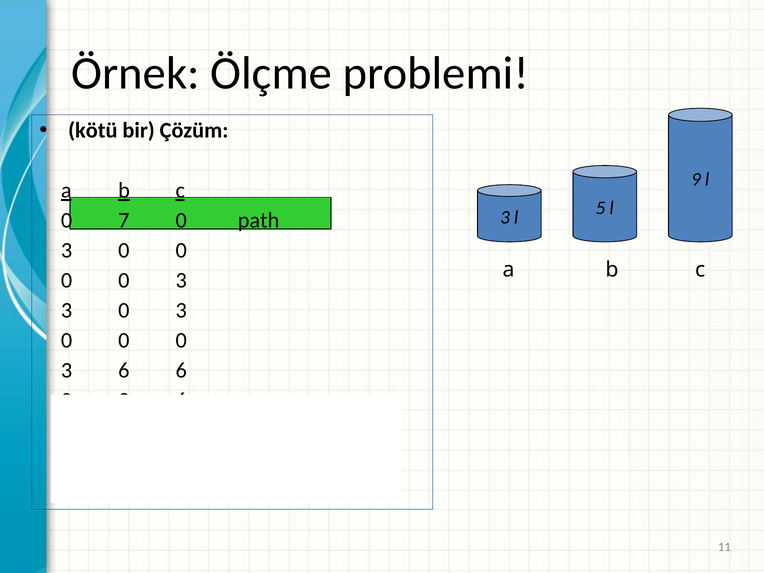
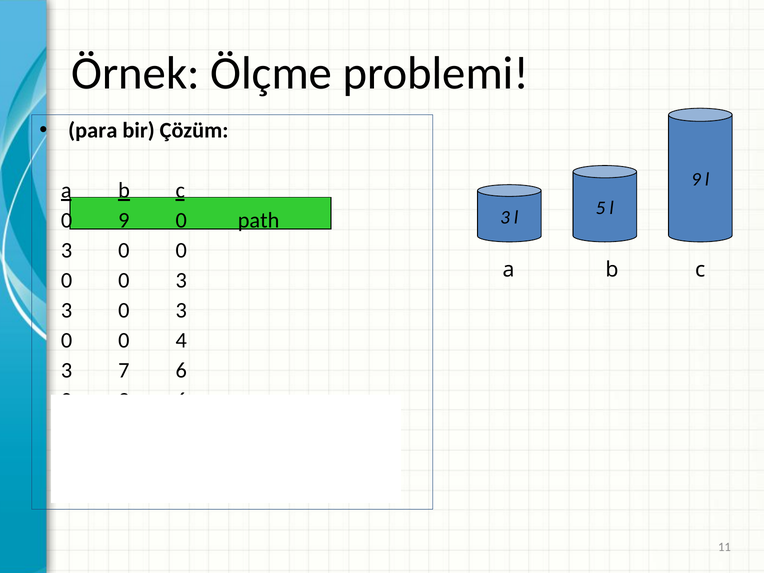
kötü: kötü -> para (93, 130)
0 7: 7 -> 9 (124, 220)
0: 0 -> 4 (181, 340)
6: 6 -> 7 (124, 370)
